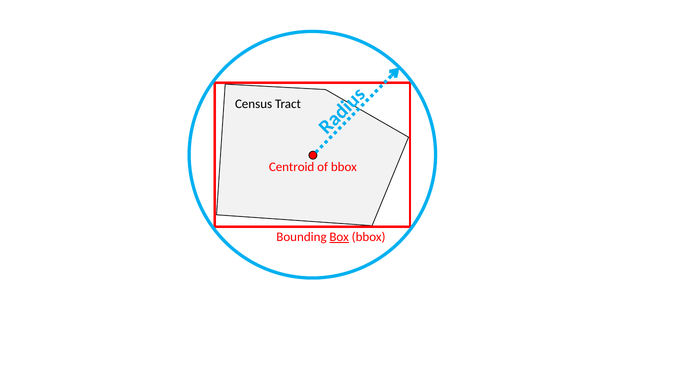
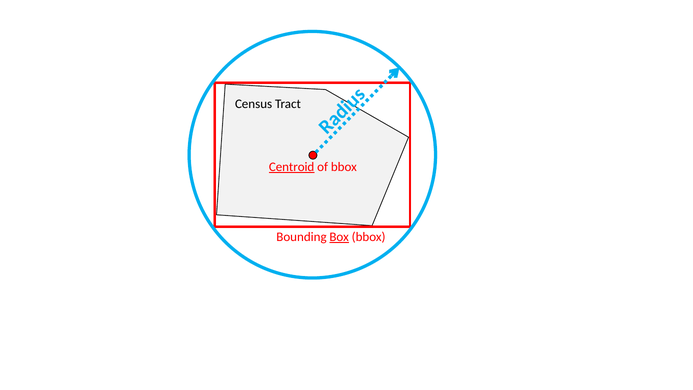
Centroid underline: none -> present (292, 167)
